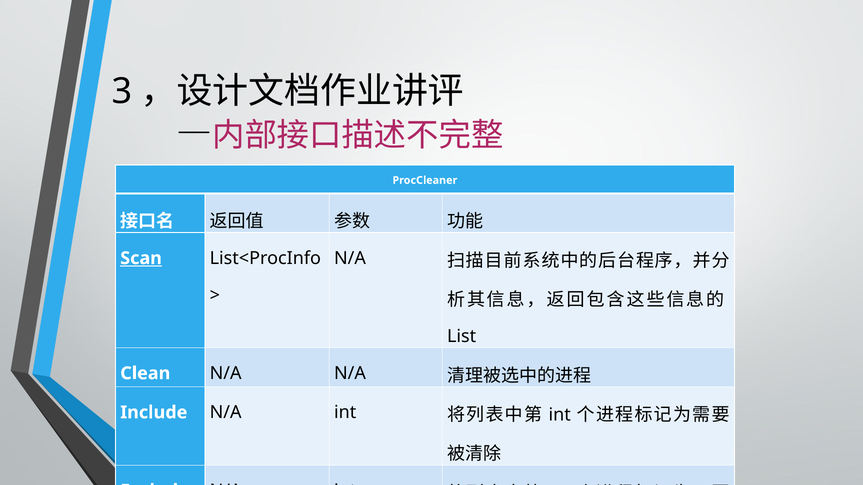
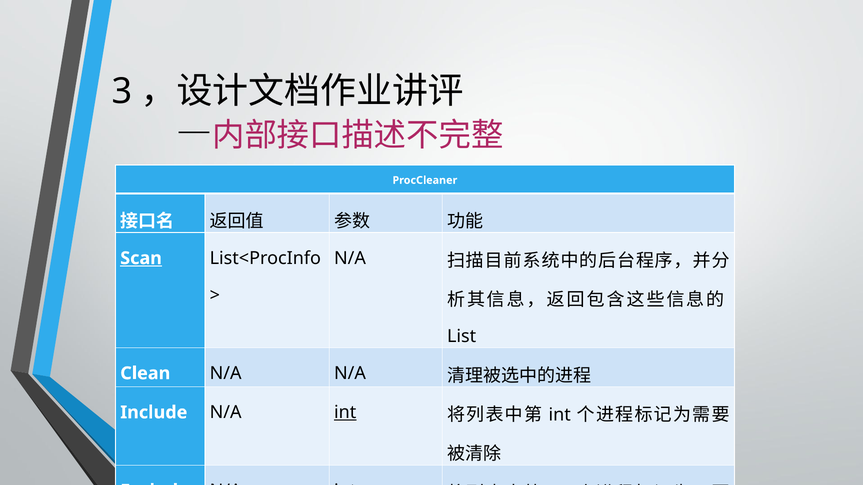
int underline: none -> present (345, 413)
